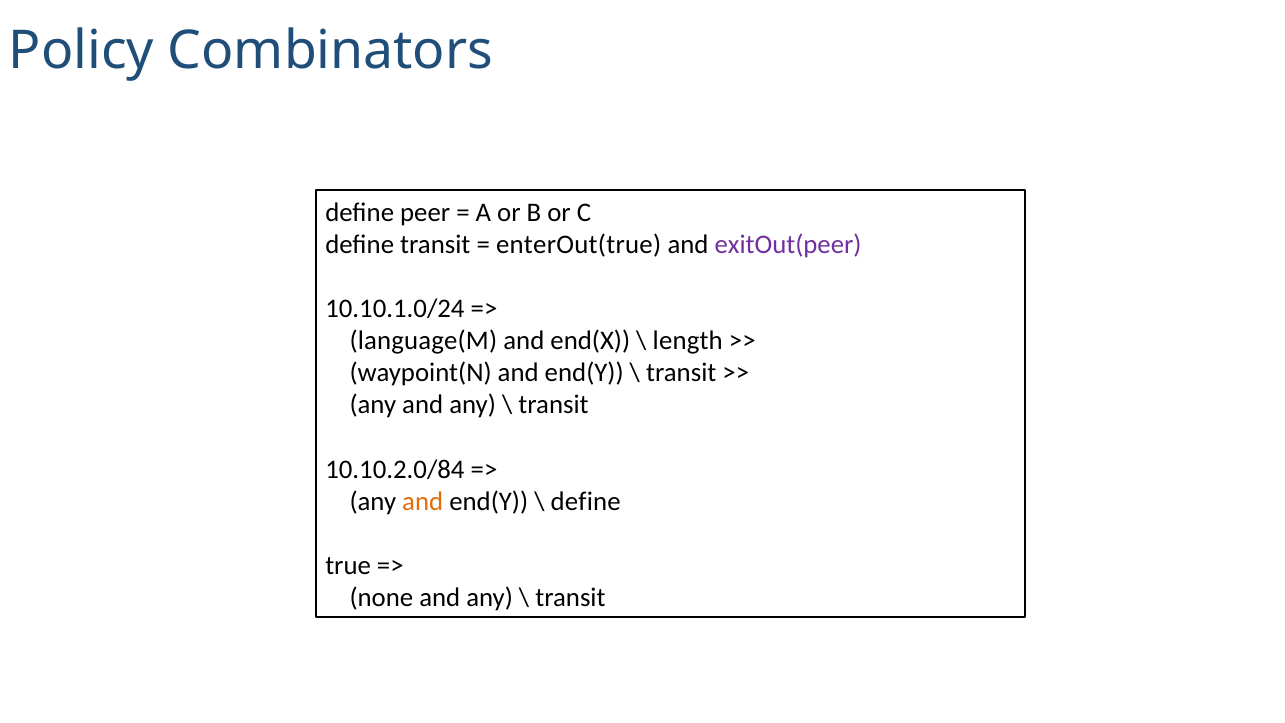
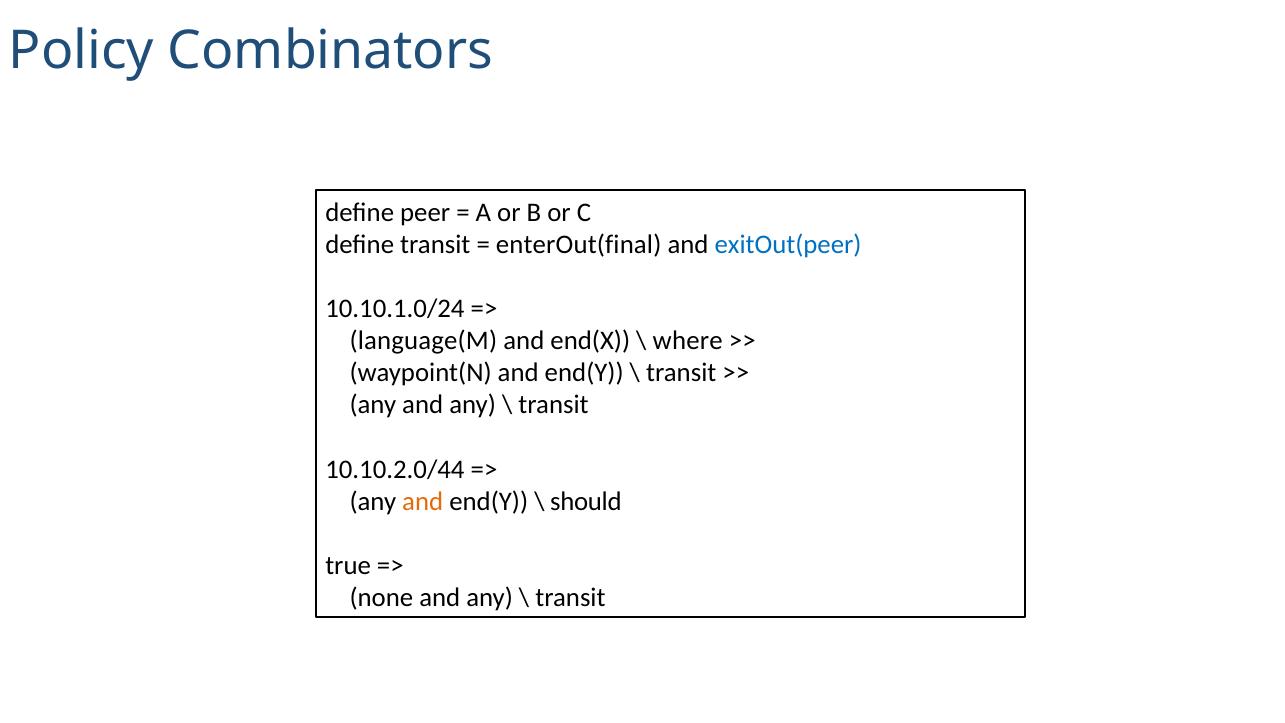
enterOut(true: enterOut(true -> enterOut(final (579, 244)
exitOut(peer colour: purple -> blue (788, 244)
length: length -> where (688, 341)
10.10.2.0/84: 10.10.2.0/84 -> 10.10.2.0/44 (395, 469)
define: define -> should (586, 501)
